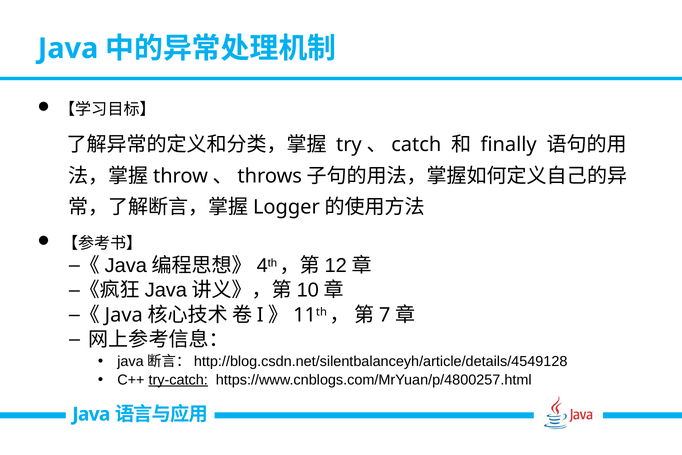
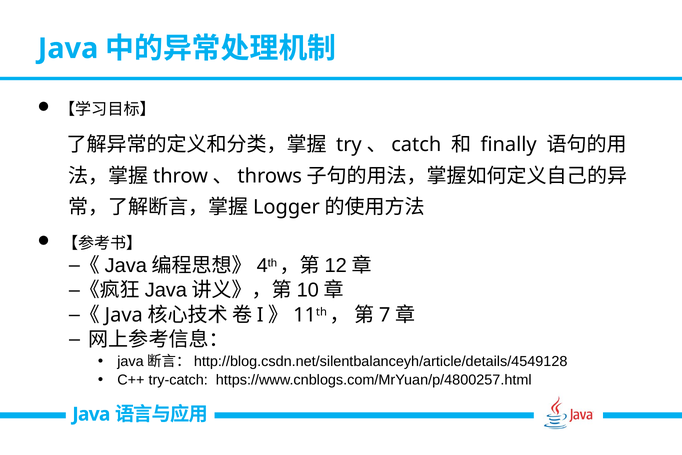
try-catch underline: present -> none (178, 380)
